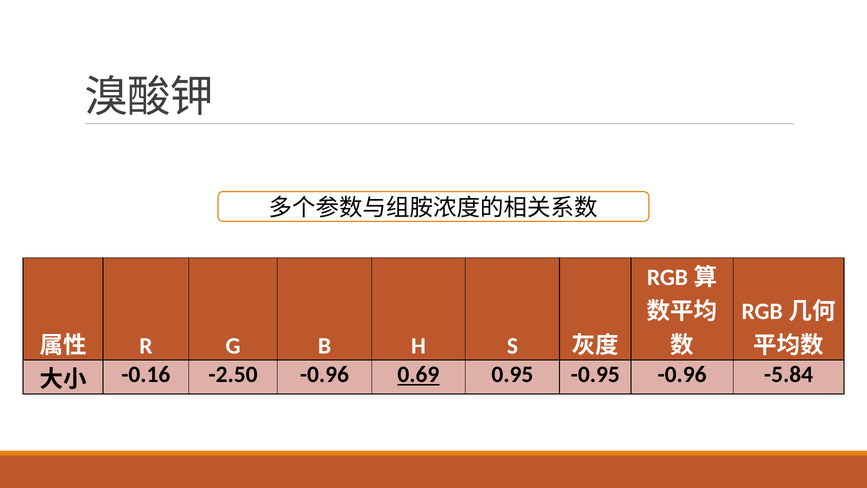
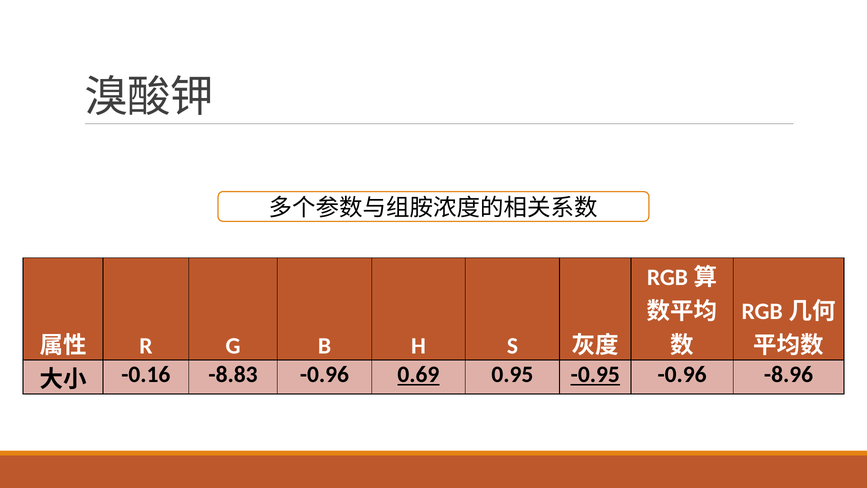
-2.50: -2.50 -> -8.83 (233, 374)
-0.95 underline: none -> present (595, 374)
-5.84: -5.84 -> -8.96 (788, 374)
